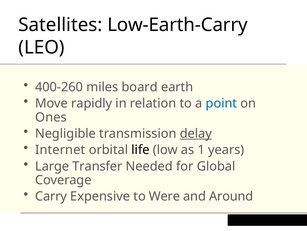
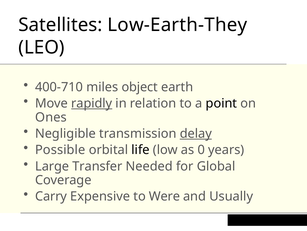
Low-Earth-Carry: Low-Earth-Carry -> Low-Earth-They (177, 25)
400-260: 400-260 -> 400-710 (59, 87)
board: board -> object (140, 87)
rapidly underline: none -> present (92, 103)
point colour: blue -> black (221, 103)
Internet: Internet -> Possible (60, 149)
1: 1 -> 0 (201, 149)
Around: Around -> Usually (231, 196)
